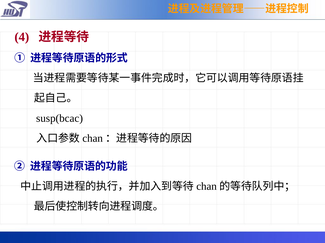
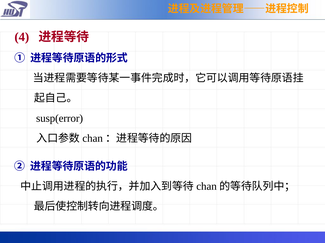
susp(bcac: susp(bcac -> susp(error (60, 119)
